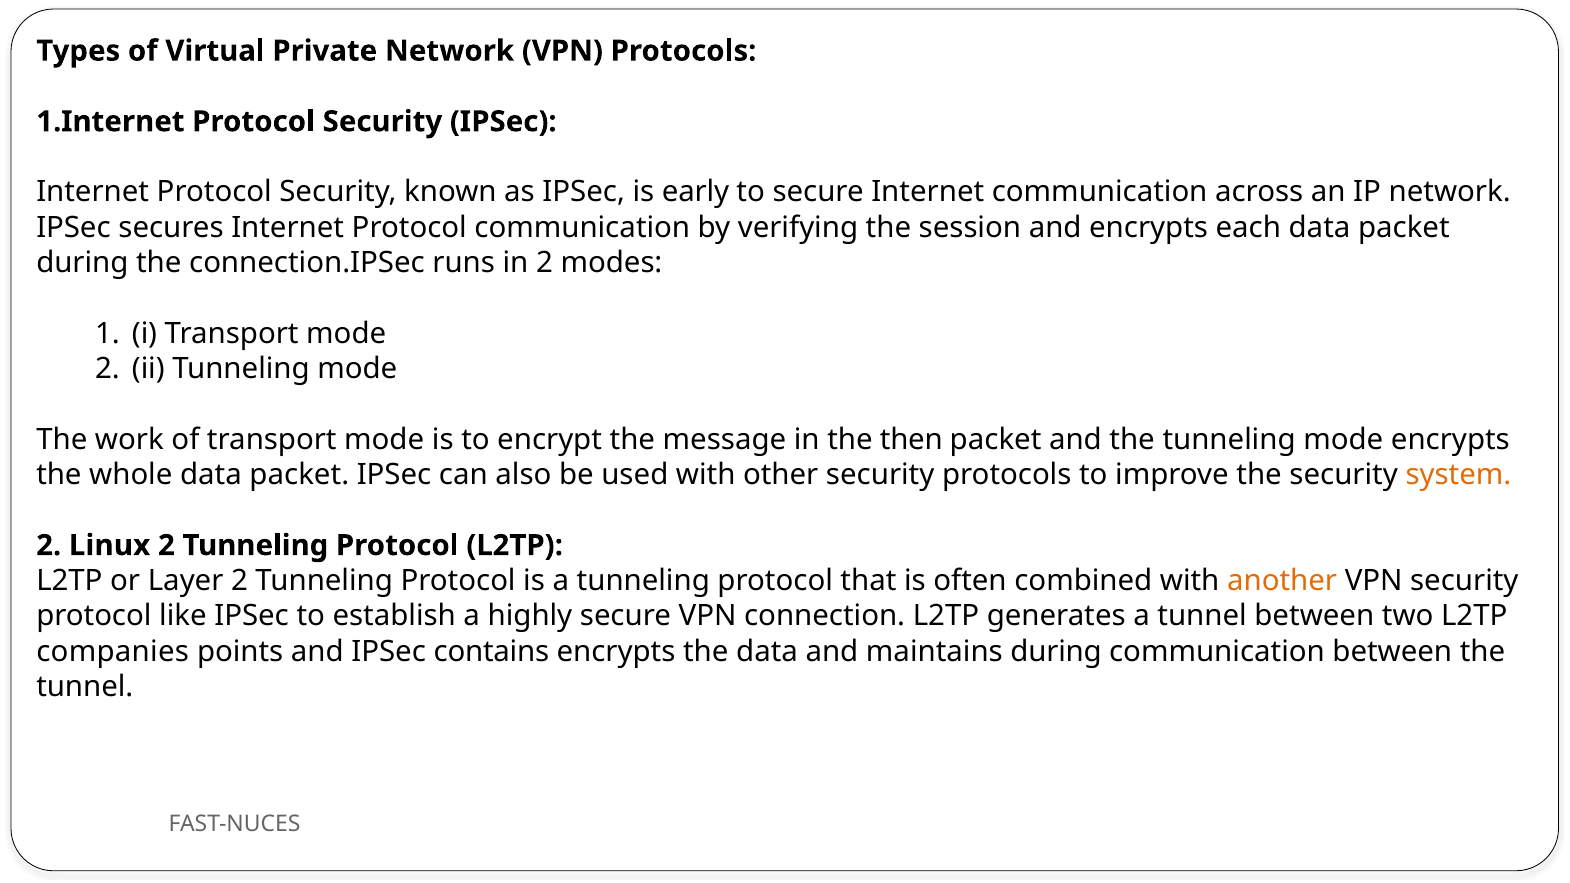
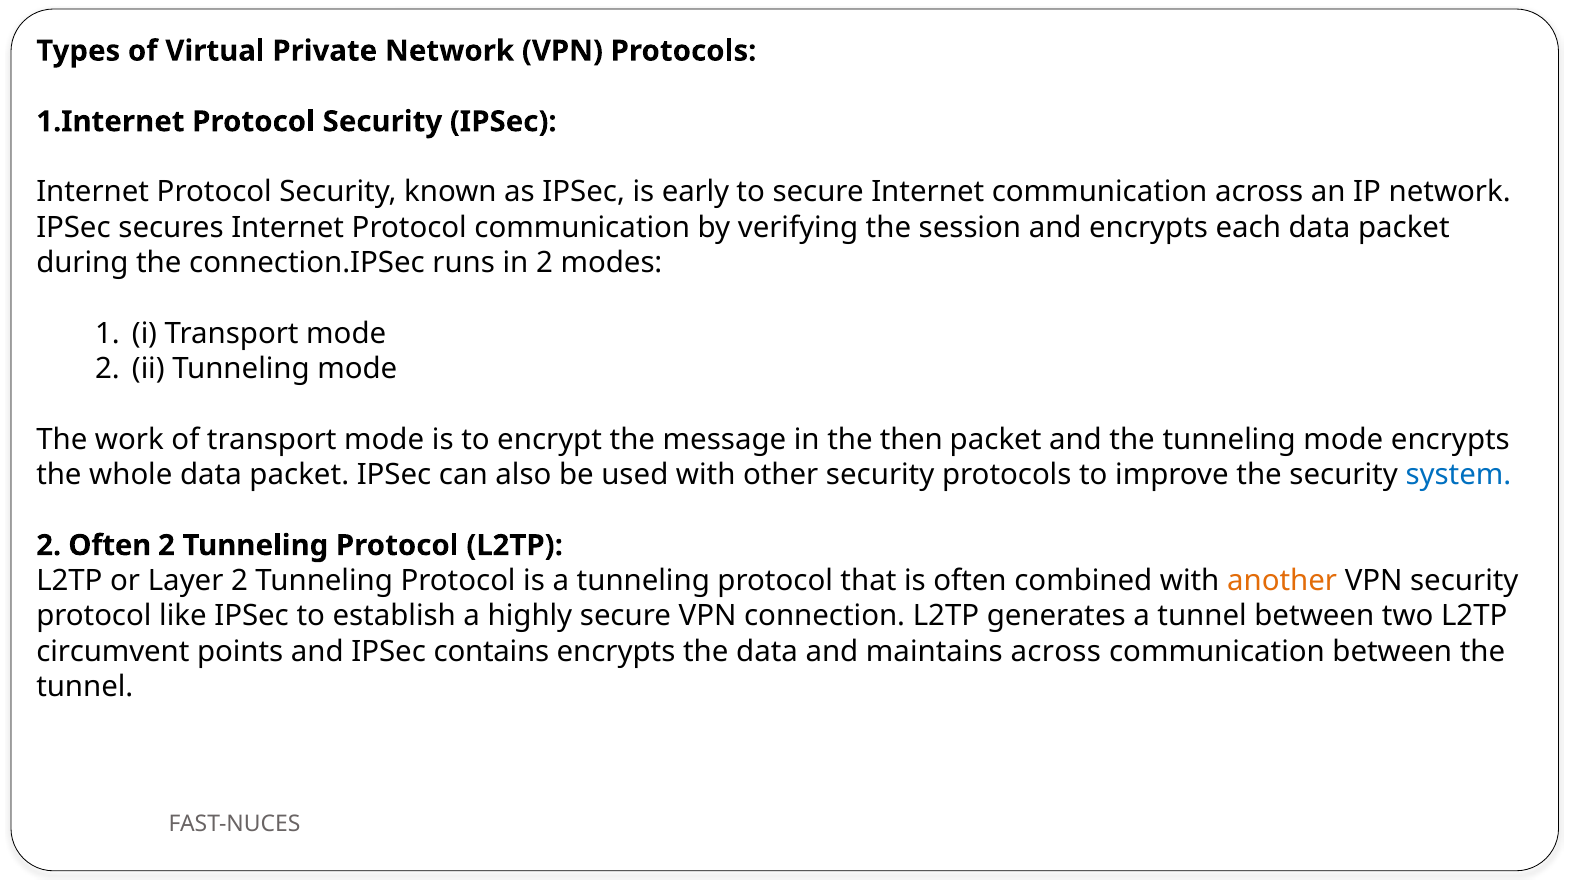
system colour: orange -> blue (1458, 475)
2 Linux: Linux -> Often (110, 546)
companies: companies -> circumvent (113, 651)
maintains during: during -> across (1056, 651)
